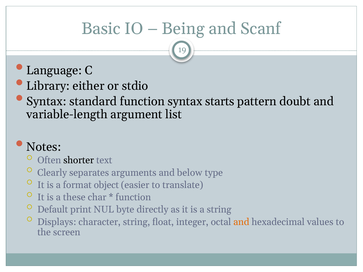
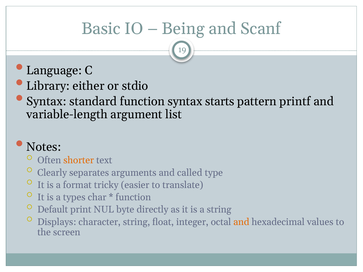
doubt: doubt -> printf (295, 102)
shorter colour: black -> orange (79, 160)
below: below -> called (190, 173)
object: object -> tricky (106, 185)
these: these -> types (74, 197)
